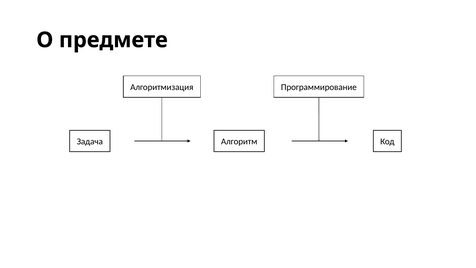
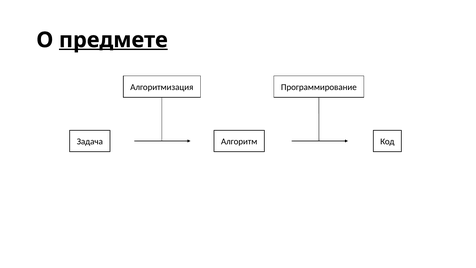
предмете underline: none -> present (113, 40)
